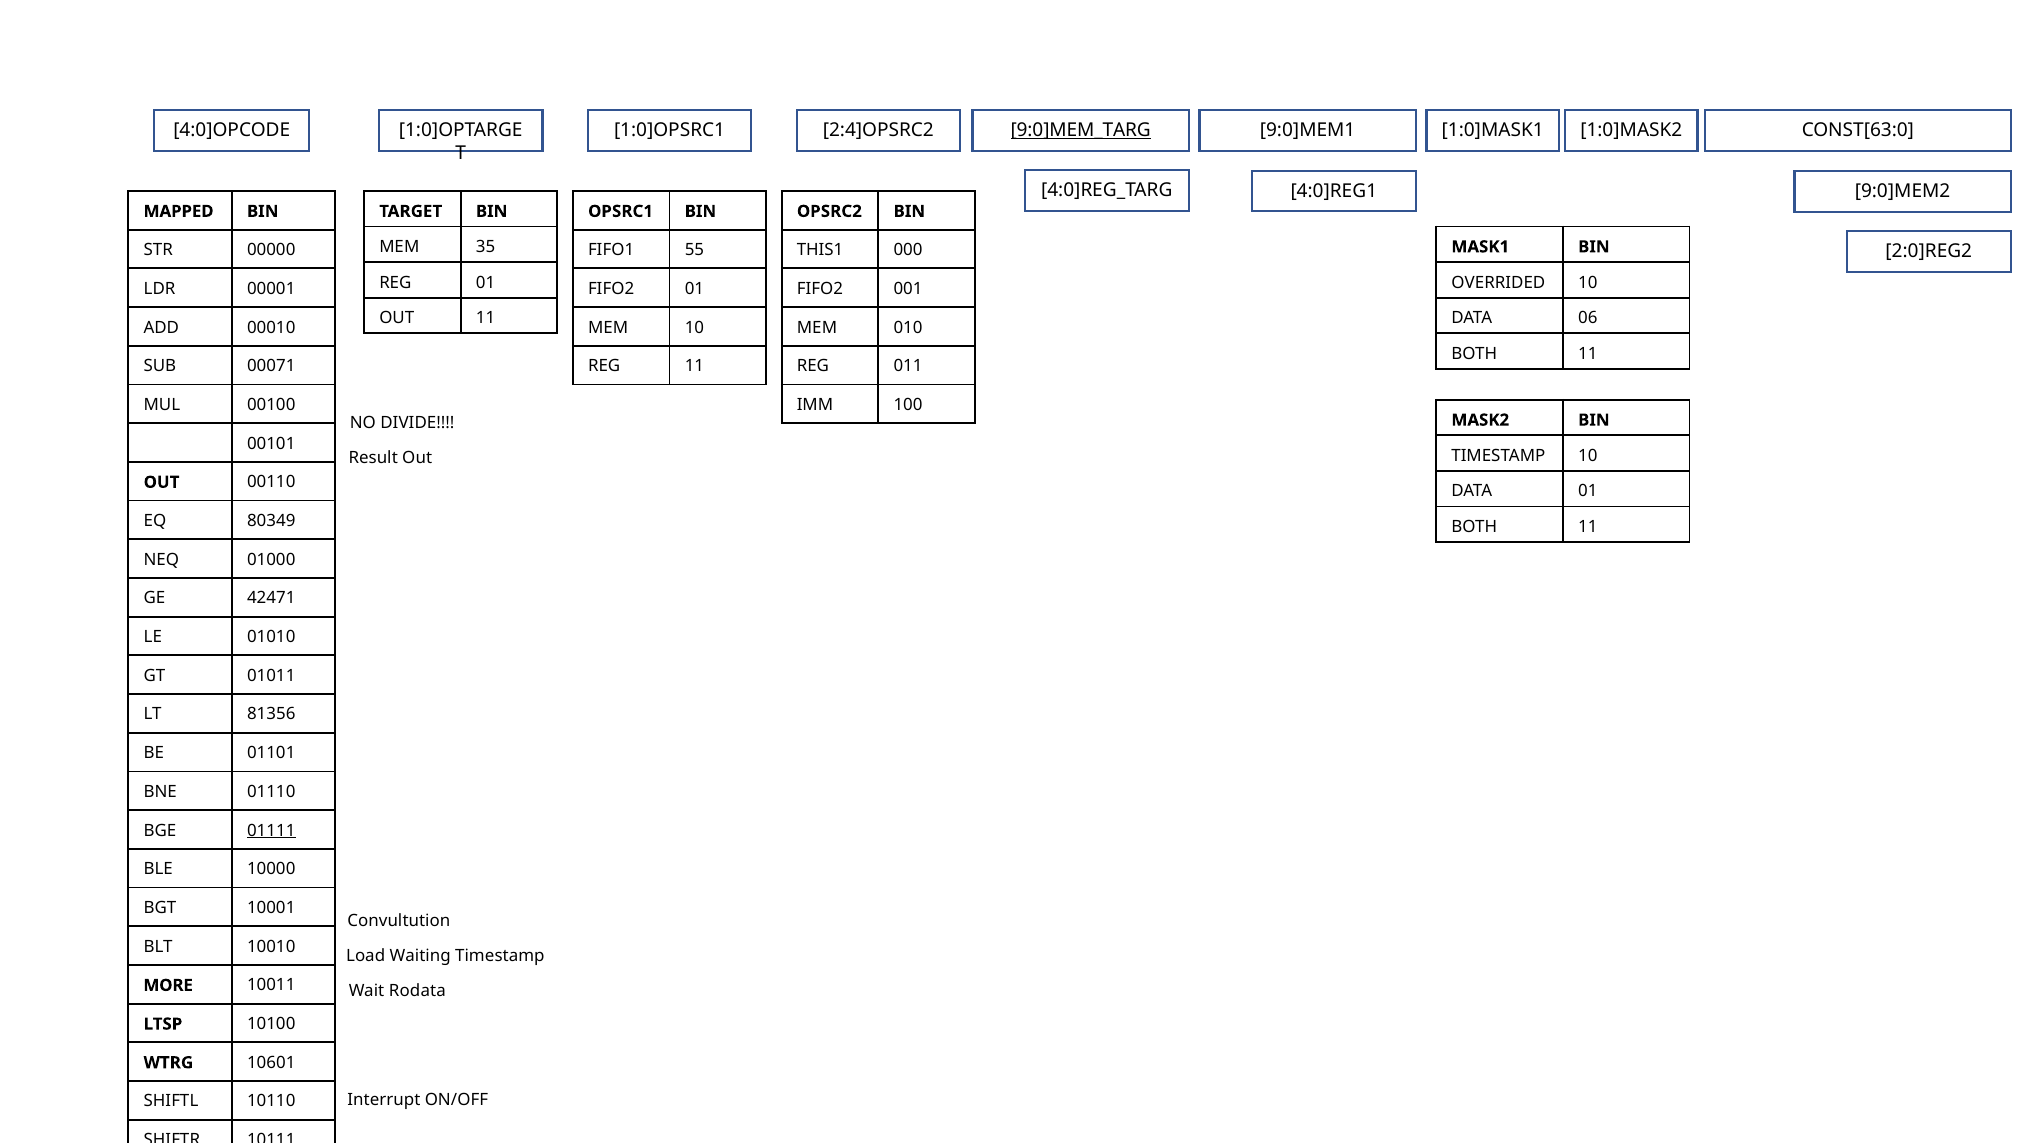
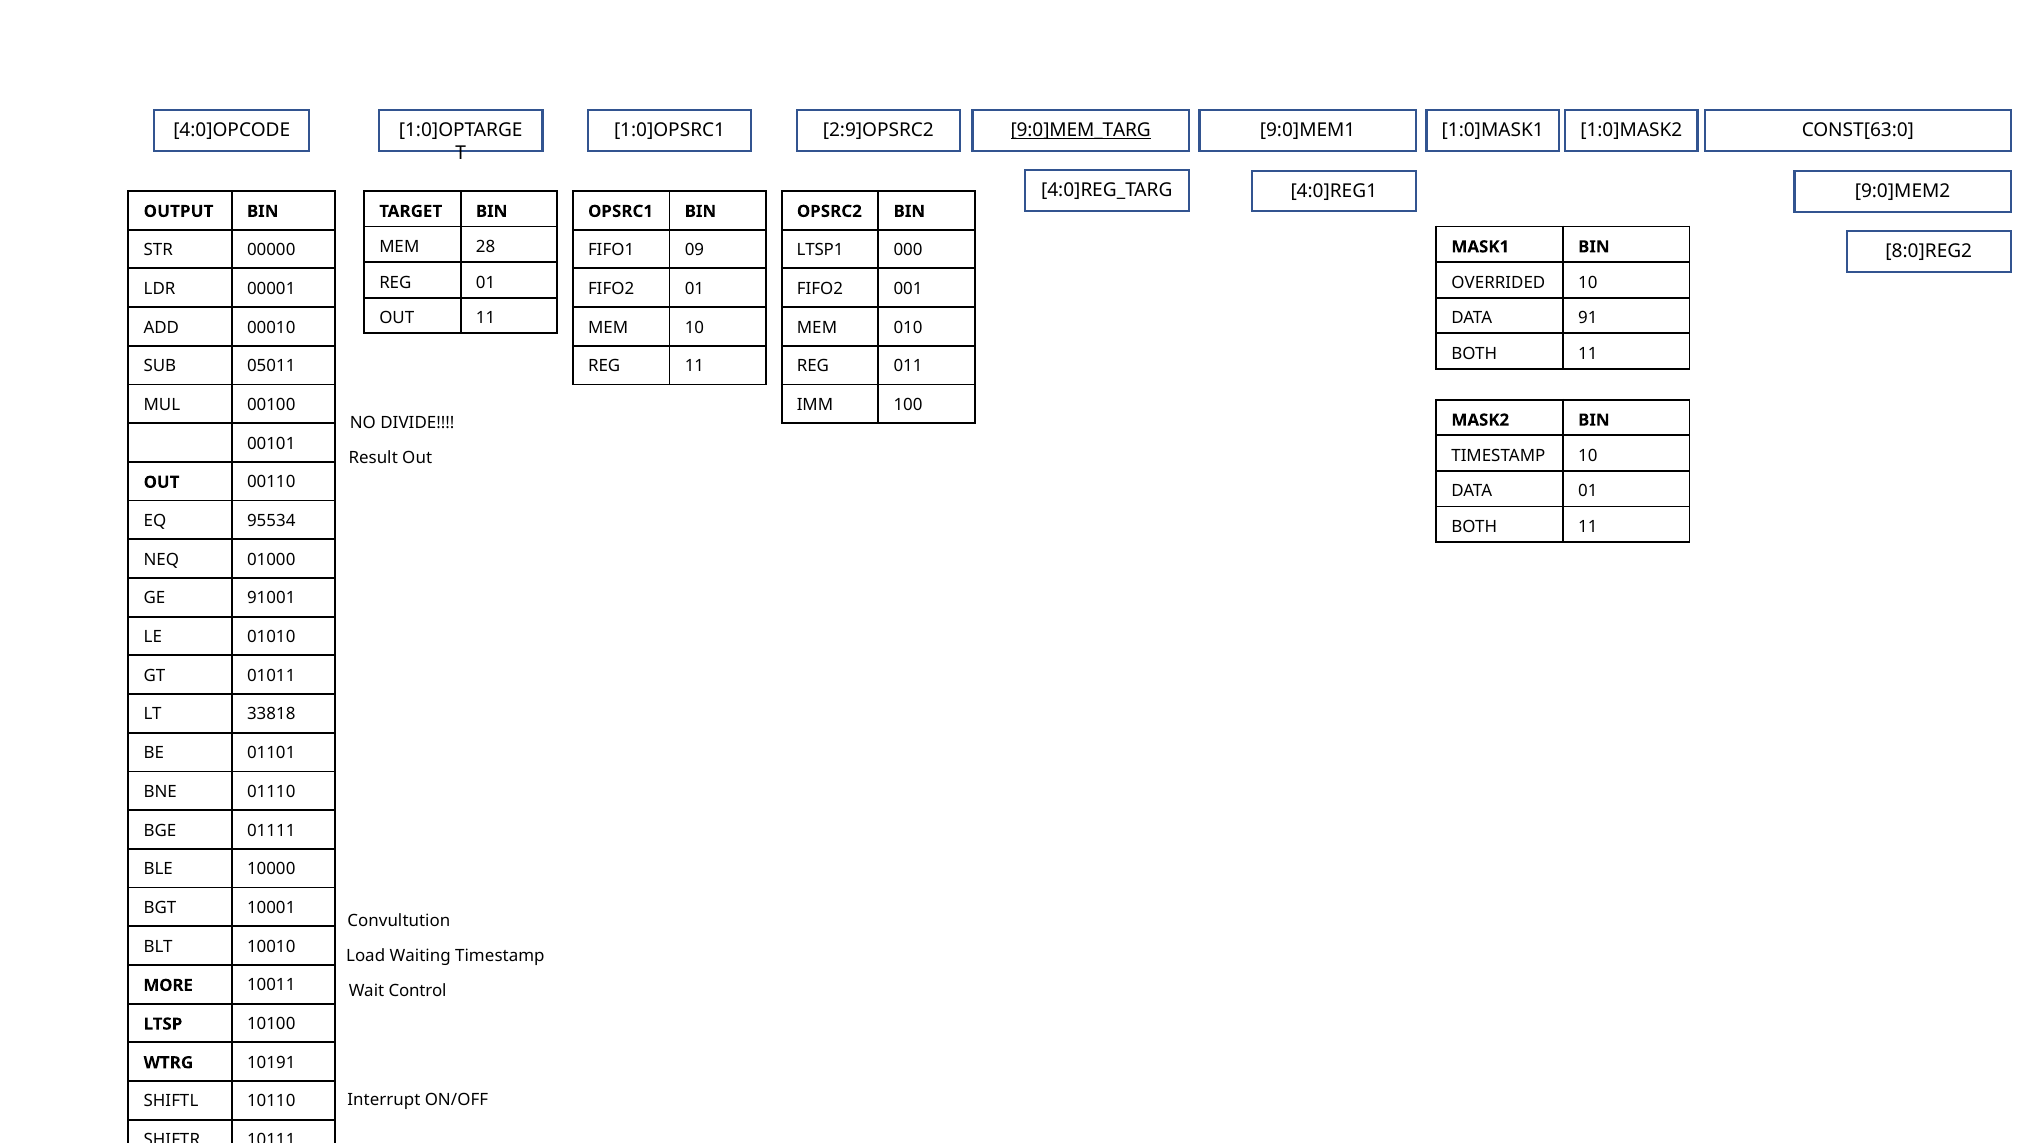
2:4]OPSRC2: 2:4]OPSRC2 -> 2:9]OPSRC2 (878, 131)
MAPPED: MAPPED -> OUTPUT (179, 211)
35: 35 -> 28 (486, 247)
55: 55 -> 09 (694, 250)
THIS1: THIS1 -> LTSP1 (820, 250)
2:0]REG2: 2:0]REG2 -> 8:0]REG2 (1929, 252)
06: 06 -> 91 (1588, 318)
00071: 00071 -> 05011 (271, 366)
80349: 80349 -> 95534 (271, 521)
42471: 42471 -> 91001 (271, 598)
81356: 81356 -> 33818 (271, 714)
01111 underline: present -> none (271, 831)
Rodata: Rodata -> Control (418, 991)
10601: 10601 -> 10191 (271, 1063)
